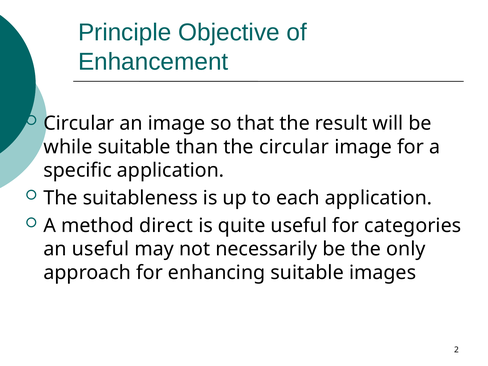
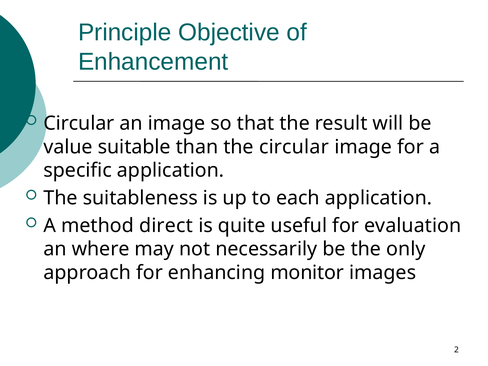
while: while -> value (68, 147)
categories: categories -> evaluation (413, 226)
an useful: useful -> where (101, 249)
enhancing suitable: suitable -> monitor (307, 273)
